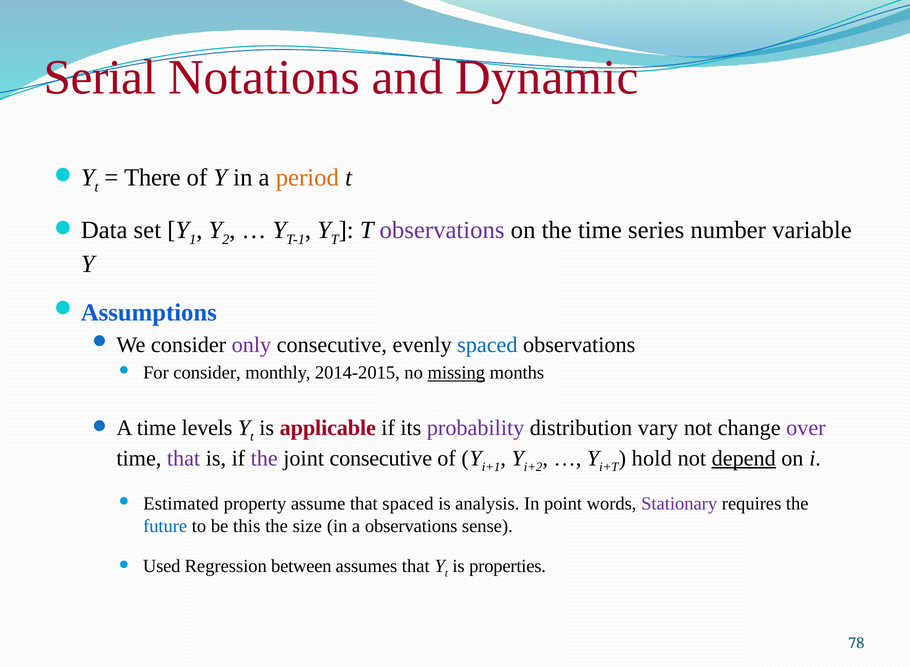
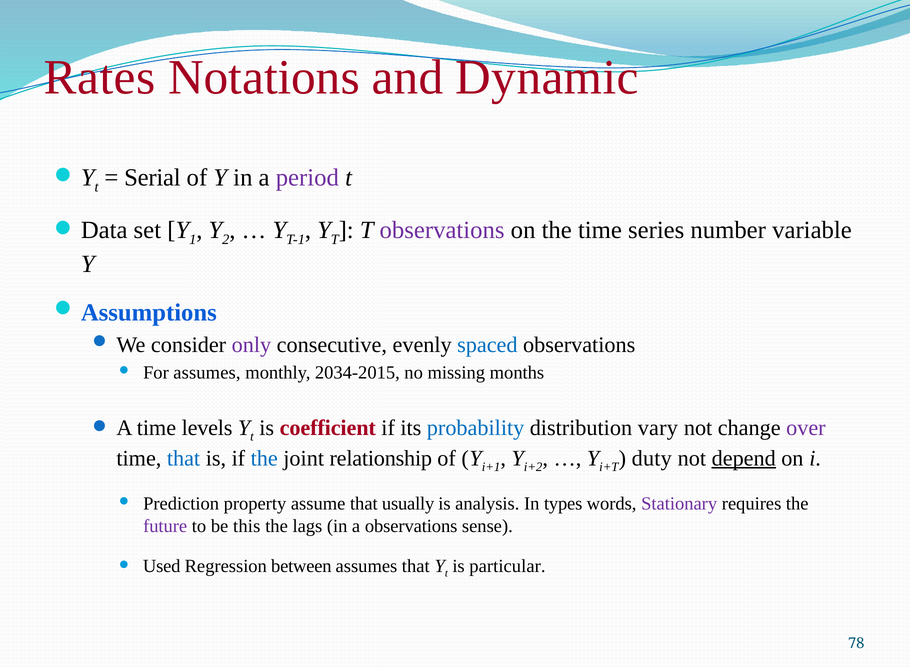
Serial: Serial -> Rates (100, 77)
There: There -> Serial (152, 177)
period colour: orange -> purple (307, 177)
For consider: consider -> assumes (207, 373)
2014-2015: 2014-2015 -> 2034-2015 (357, 373)
missing underline: present -> none (456, 373)
applicable: applicable -> coefficient (328, 428)
probability colour: purple -> blue (476, 428)
that colour: purple -> blue (184, 458)
the colour: purple -> blue (264, 458)
joint consecutive: consecutive -> relationship (381, 458)
hold: hold -> duty (652, 458)
Estimated: Estimated -> Prediction (181, 504)
that spaced: spaced -> usually (408, 504)
point: point -> types (563, 504)
future colour: blue -> purple (165, 526)
size: size -> lags (307, 526)
properties: properties -> particular (507, 566)
